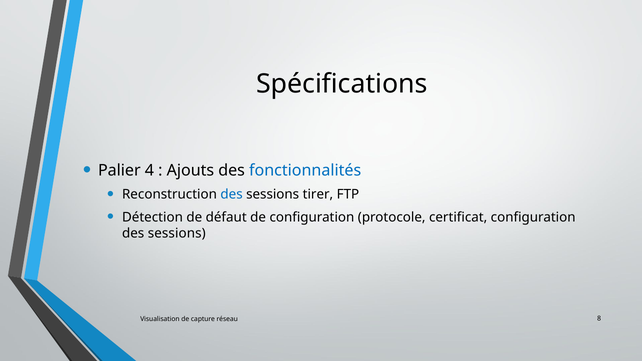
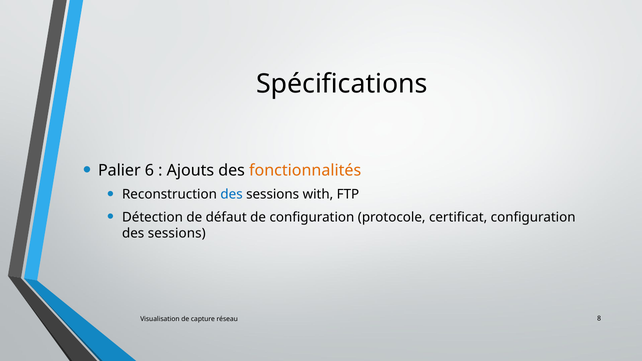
4: 4 -> 6 (149, 170)
fonctionnalités colour: blue -> orange (305, 170)
tirer: tirer -> with (318, 194)
